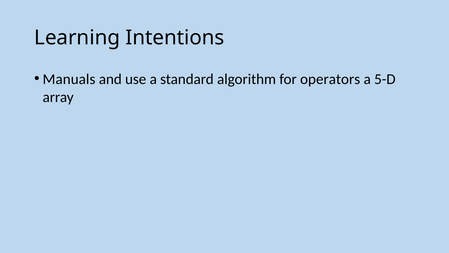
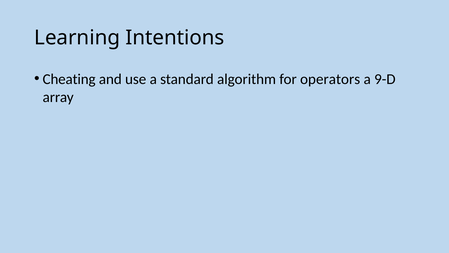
Manuals: Manuals -> Cheating (69, 79)
5-D: 5-D -> 9-D (385, 79)
